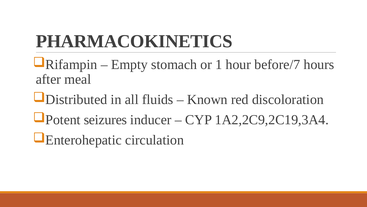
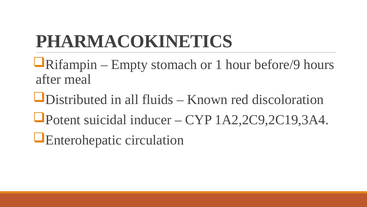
before/7: before/7 -> before/9 (277, 64)
seizures: seizures -> suicidal (105, 120)
